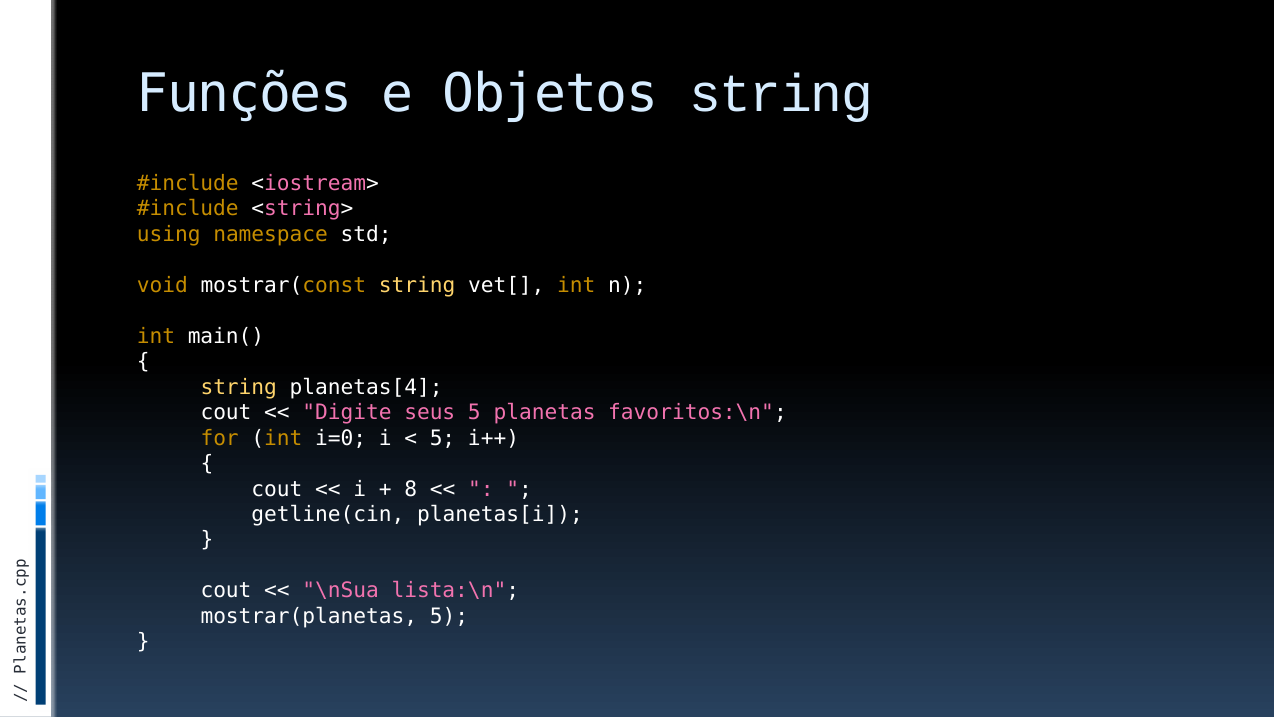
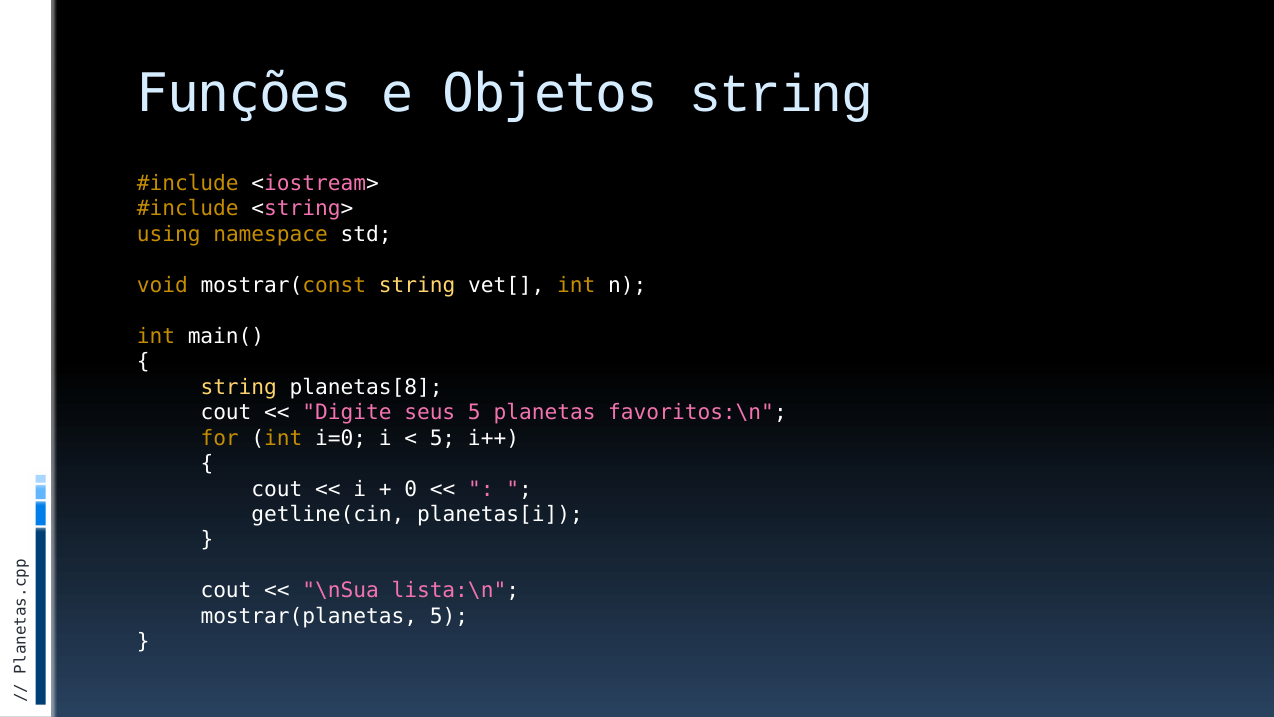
planetas[4: planetas[4 -> planetas[8 (366, 387)
8: 8 -> 0 (411, 489)
